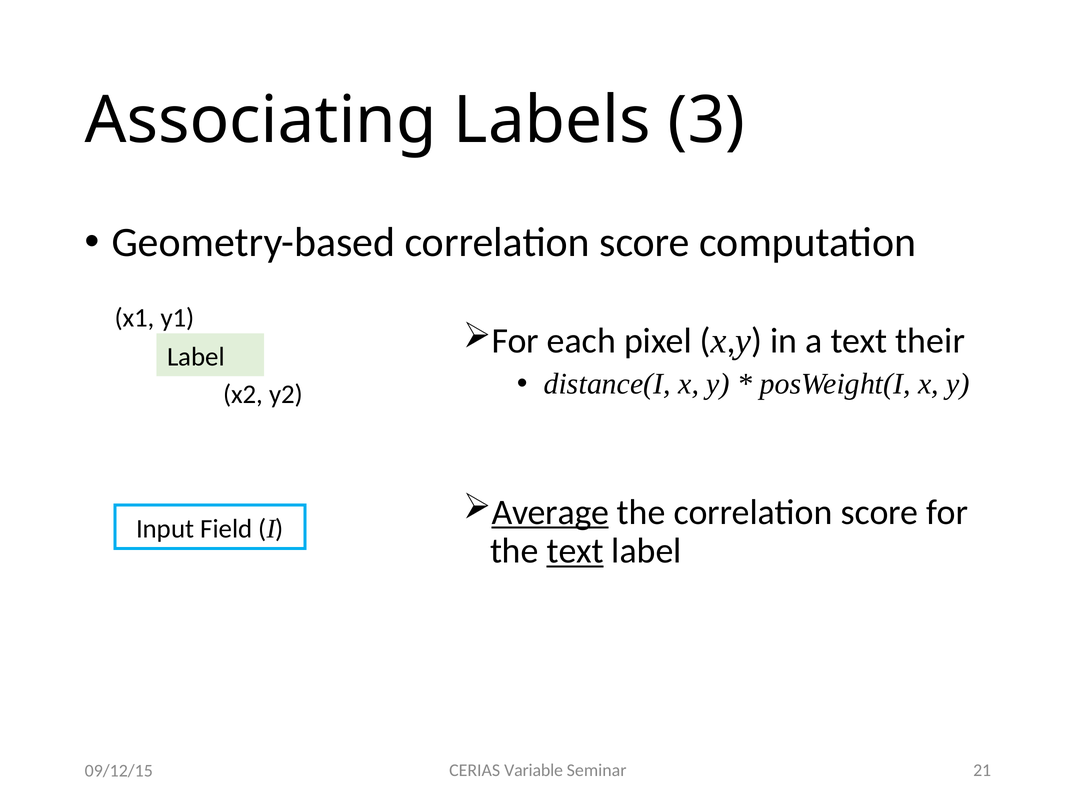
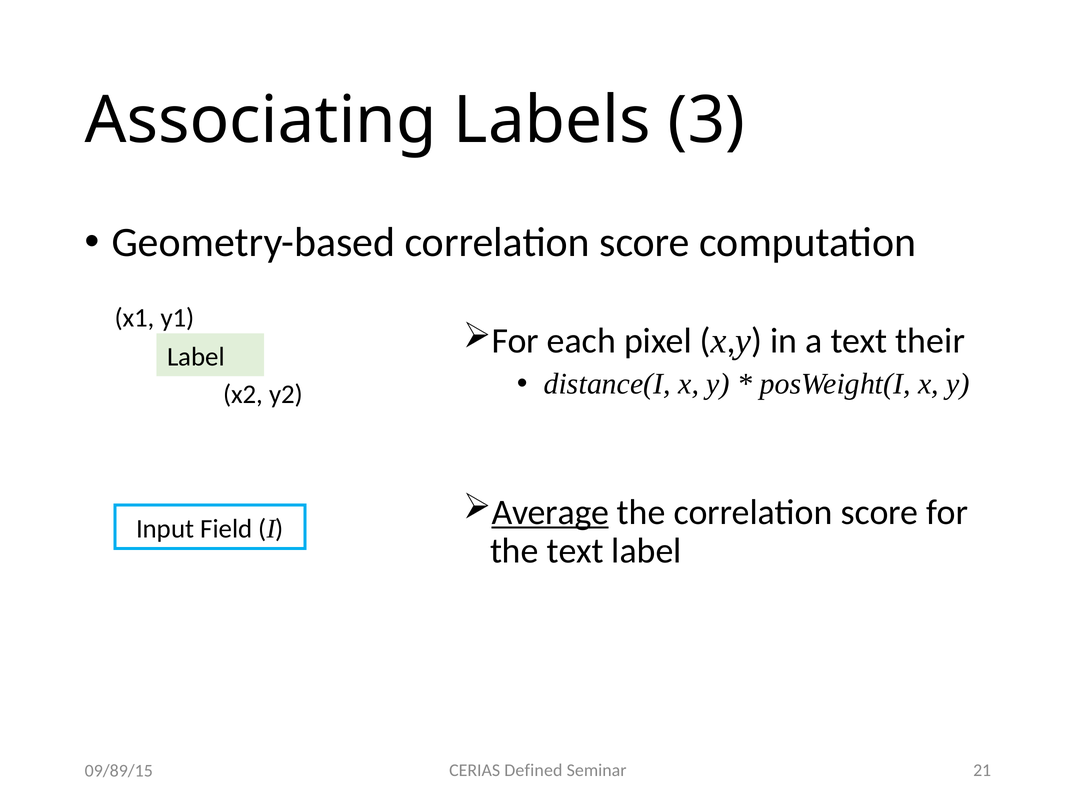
text underline: present -> none (575, 551)
Variable: Variable -> Defined (533, 771)
09/12/15: 09/12/15 -> 09/89/15 (119, 771)
